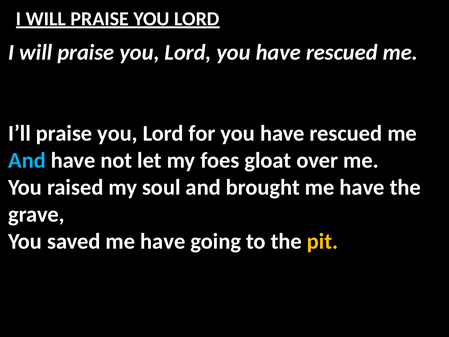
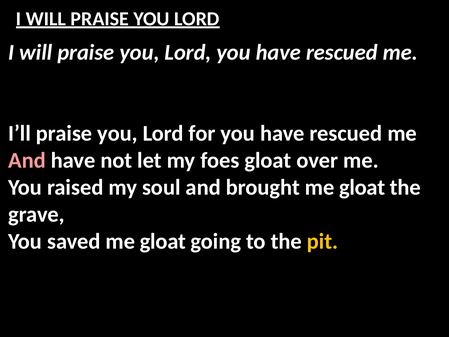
And colour: light blue -> pink (27, 160)
brought me have: have -> gloat (362, 187)
saved me have: have -> gloat (163, 241)
